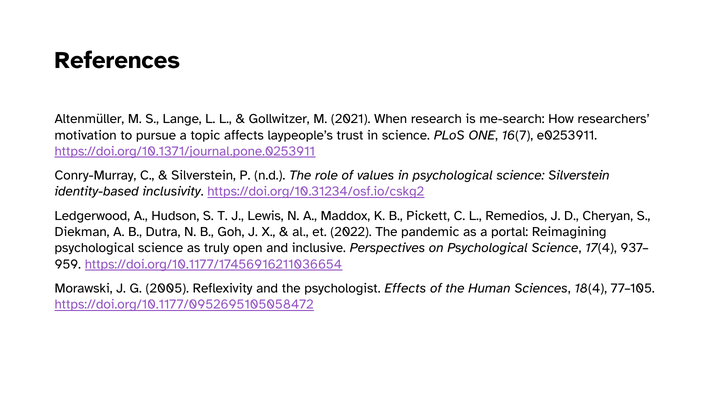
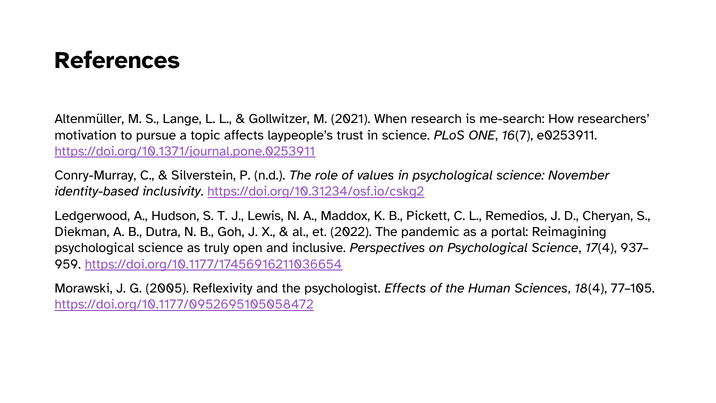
science Silverstein: Silverstein -> November (579, 175)
